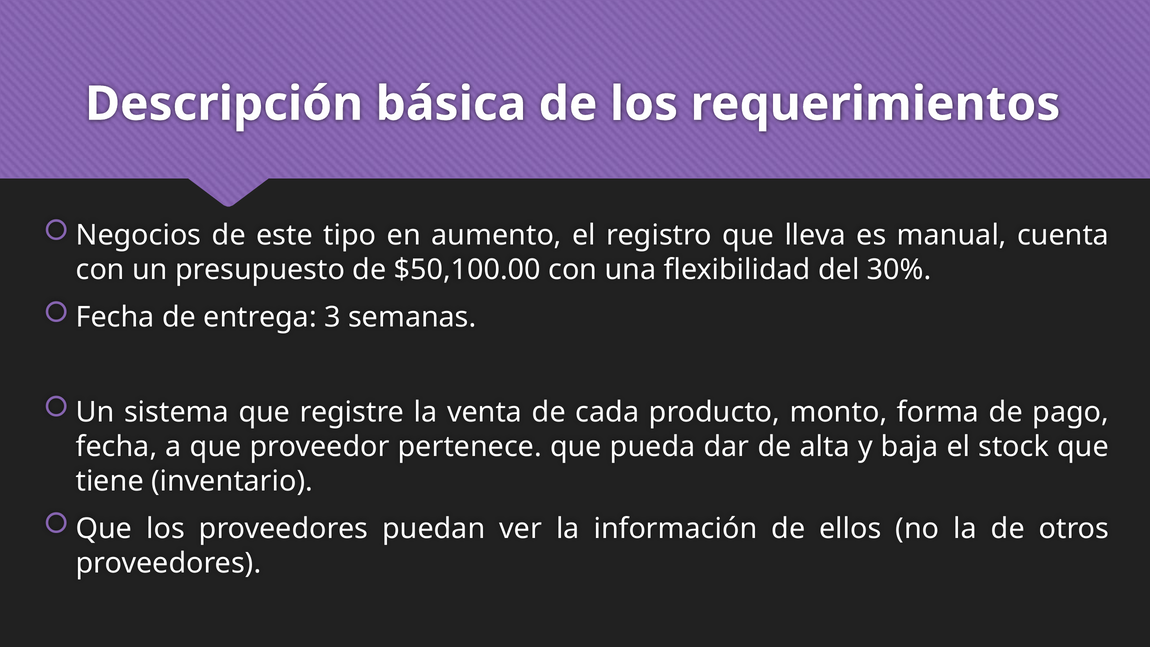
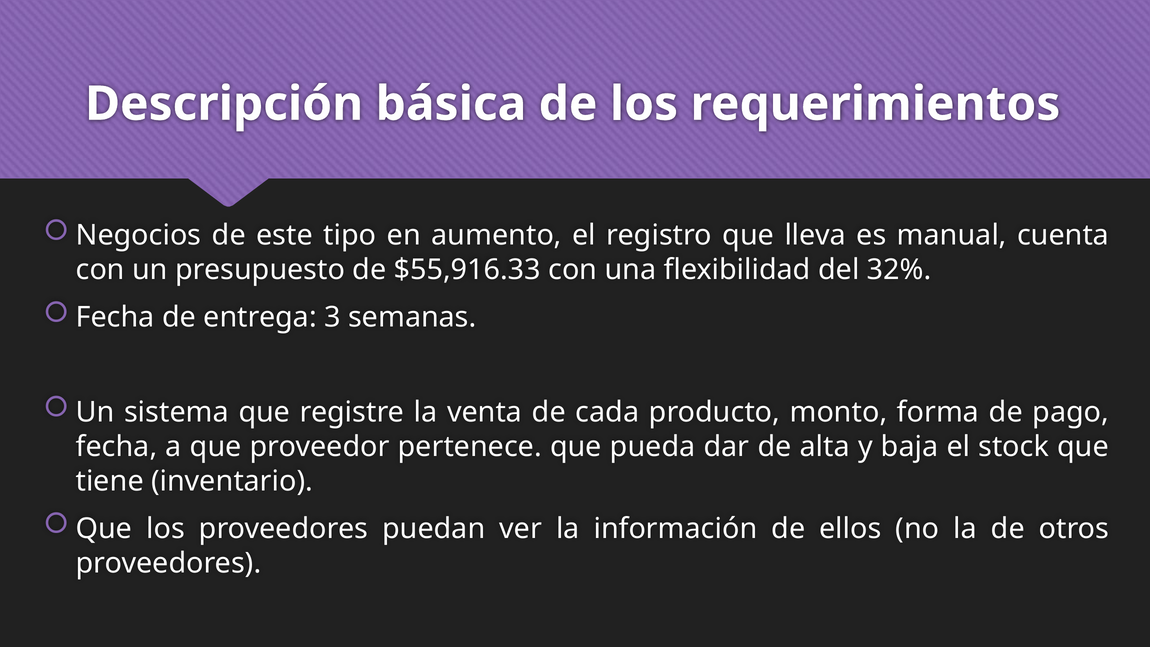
$50,100.00: $50,100.00 -> $55,916.33 (467, 270)
30%: 30% -> 32% (899, 270)
